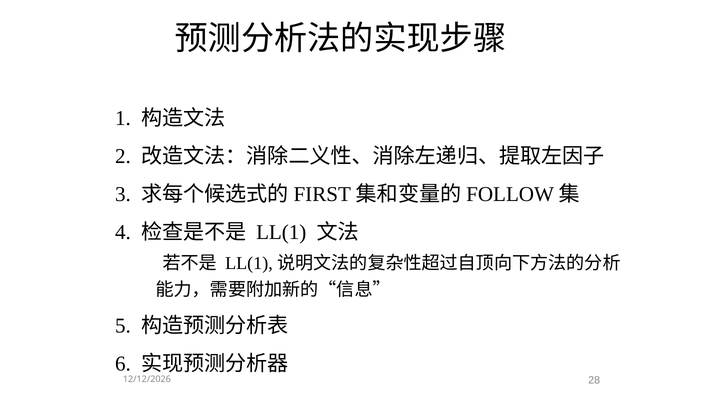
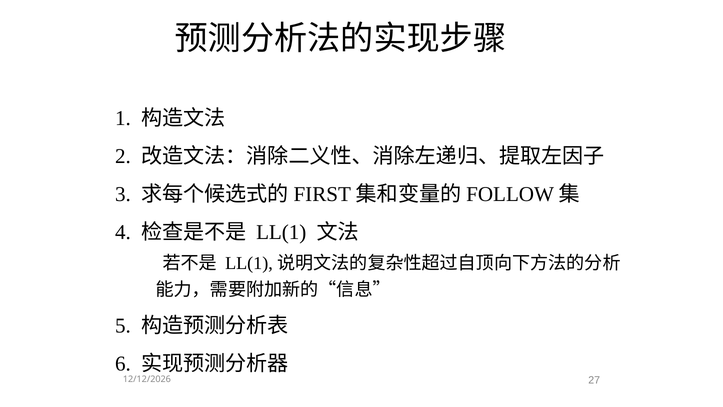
28: 28 -> 27 (594, 380)
